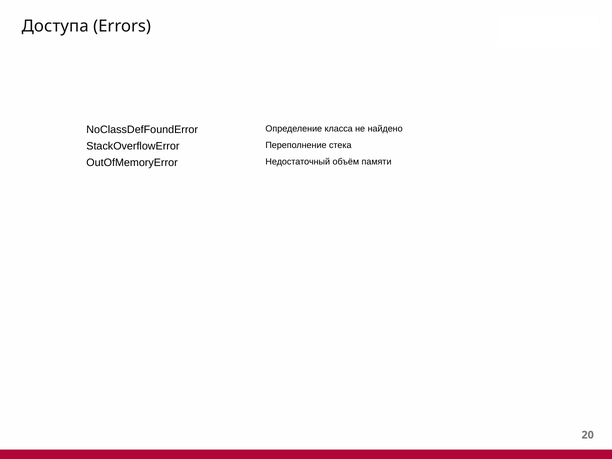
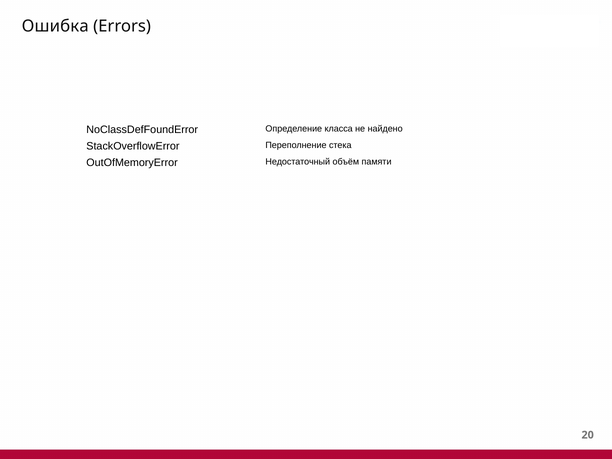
Доступа: Доступа -> Ошибка (55, 26)
